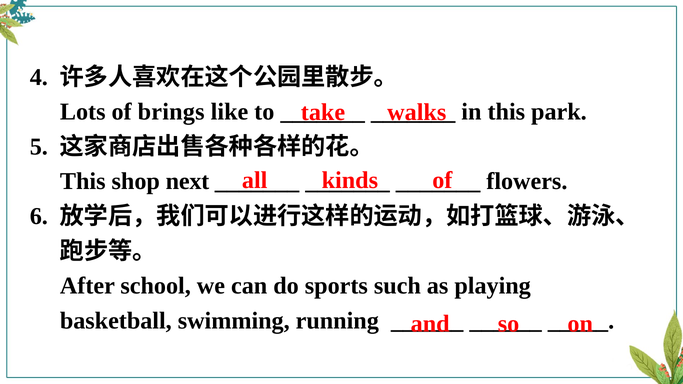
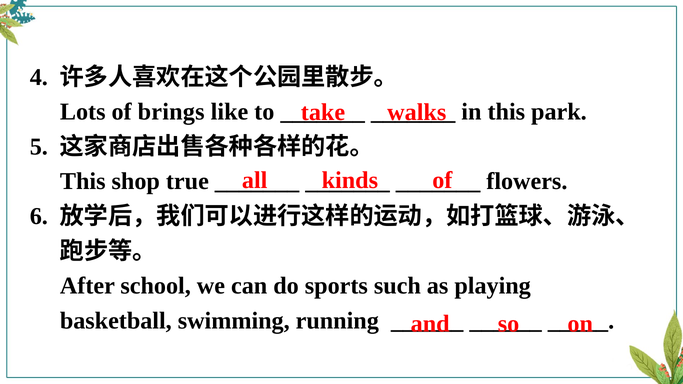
next: next -> true (187, 182)
